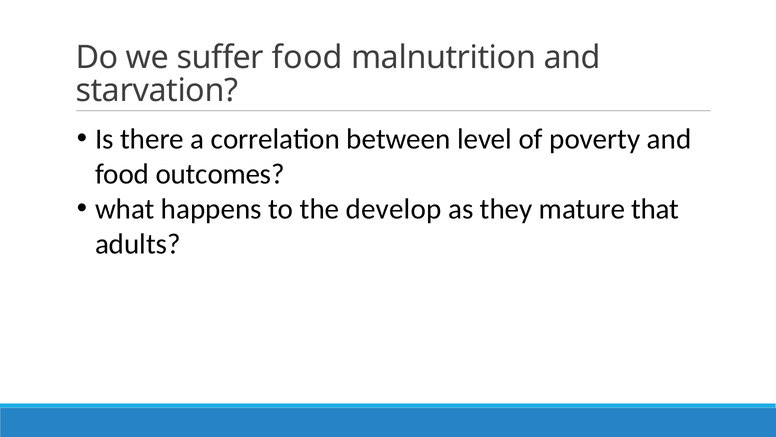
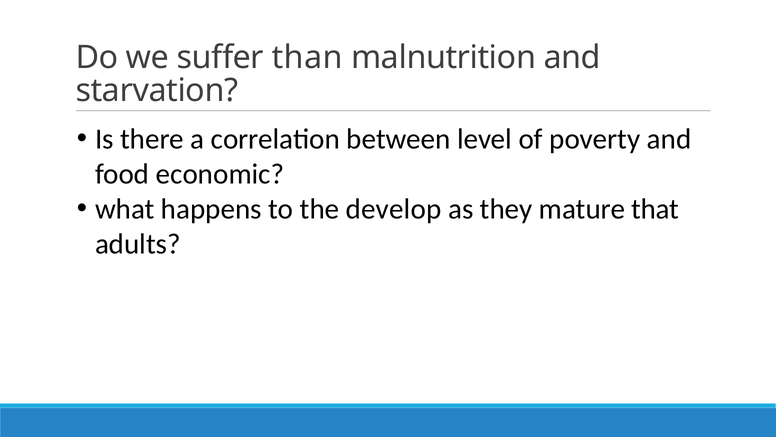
suffer food: food -> than (307, 57)
outcomes: outcomes -> economic (220, 174)
